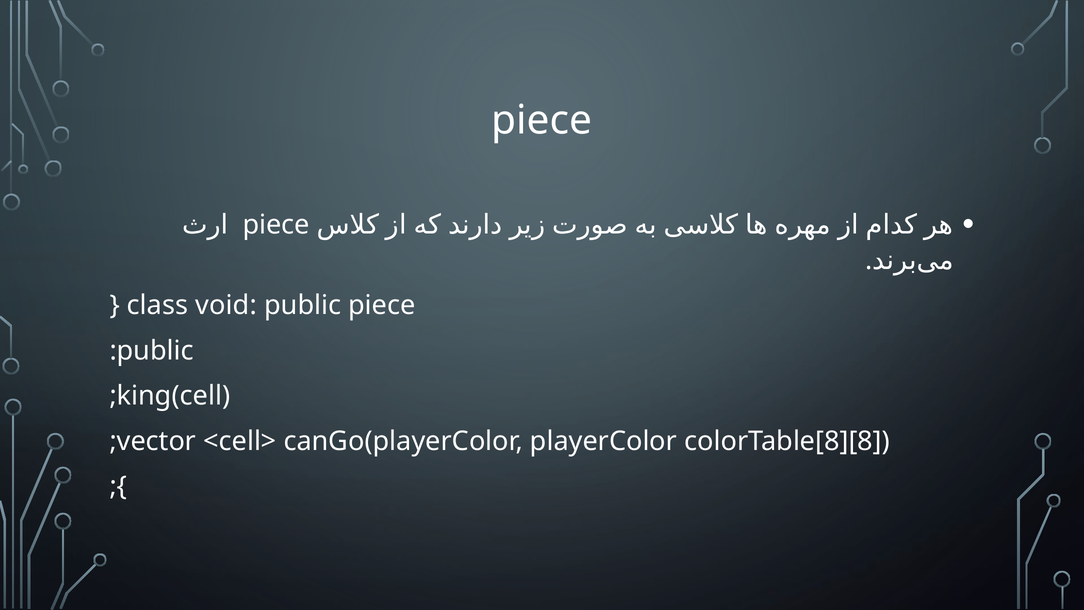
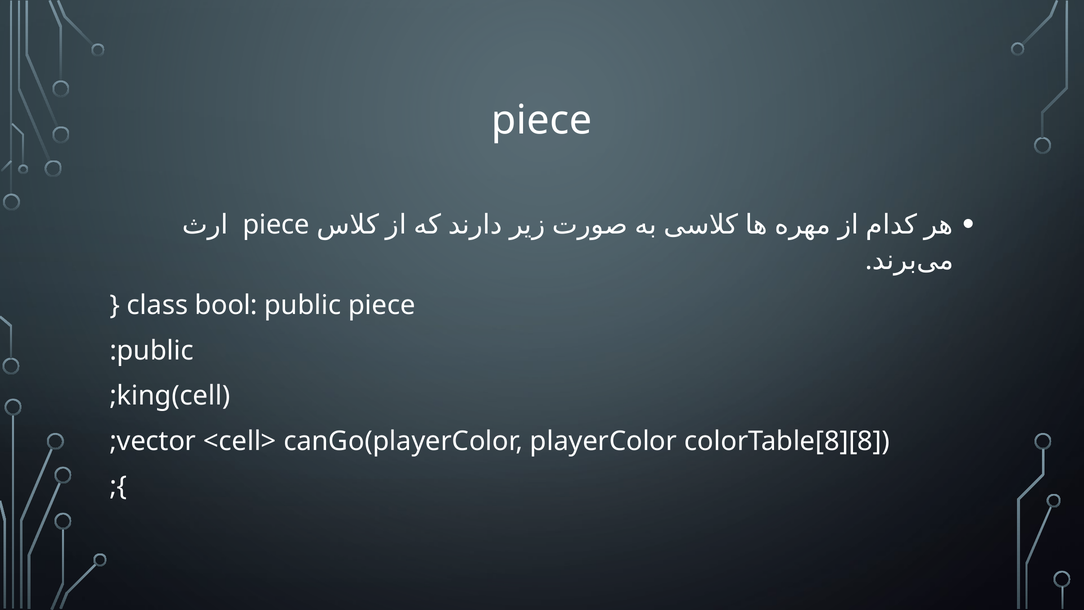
void: void -> bool (226, 305)
